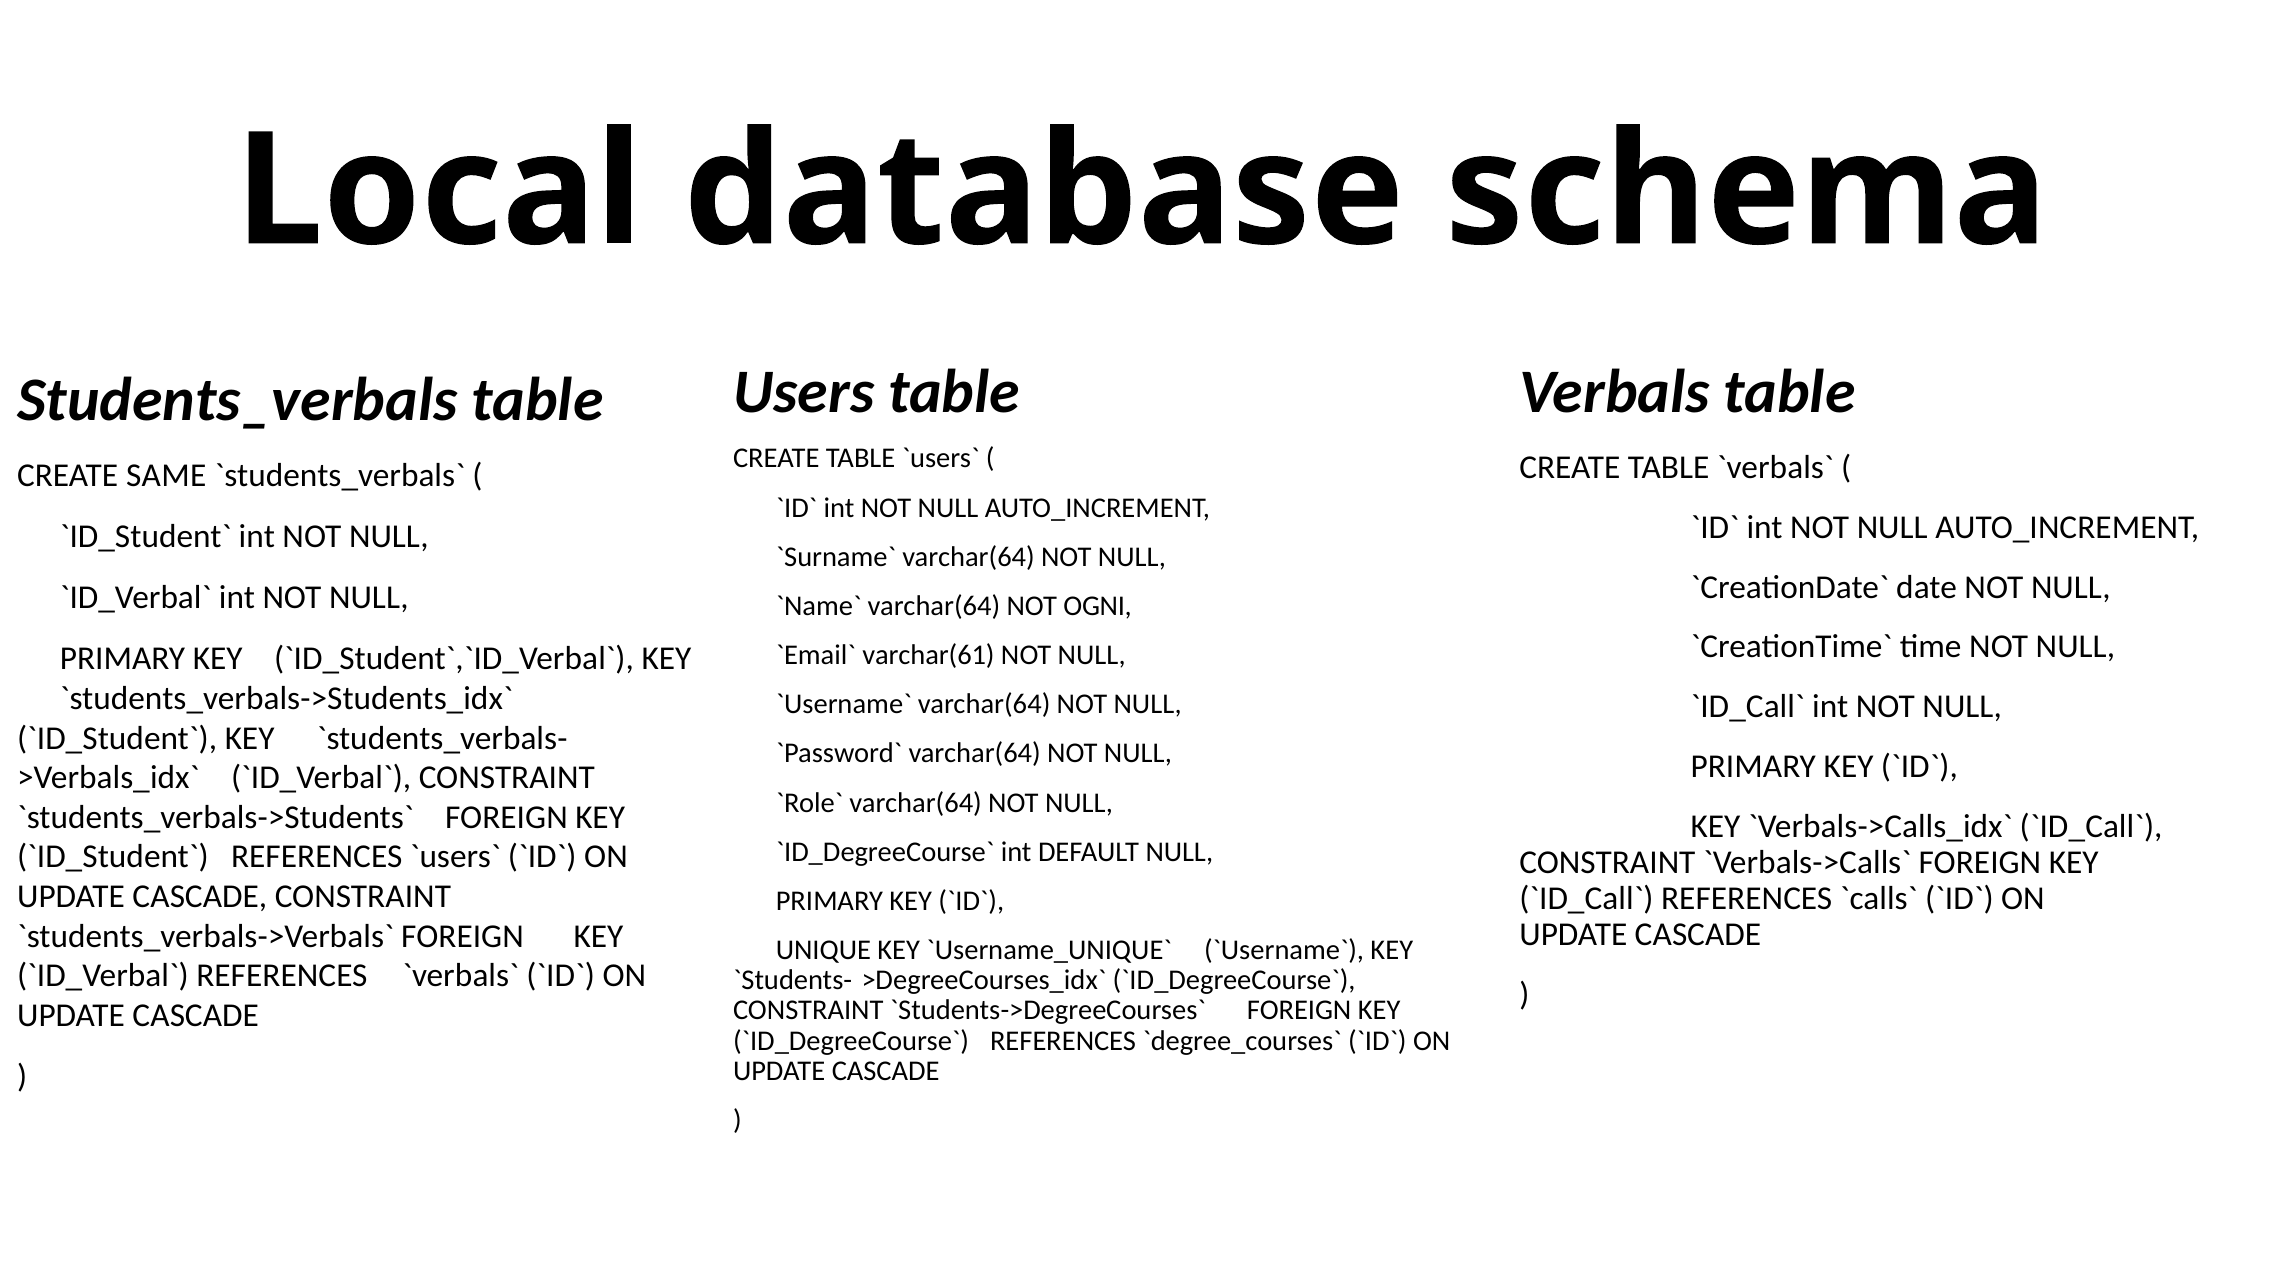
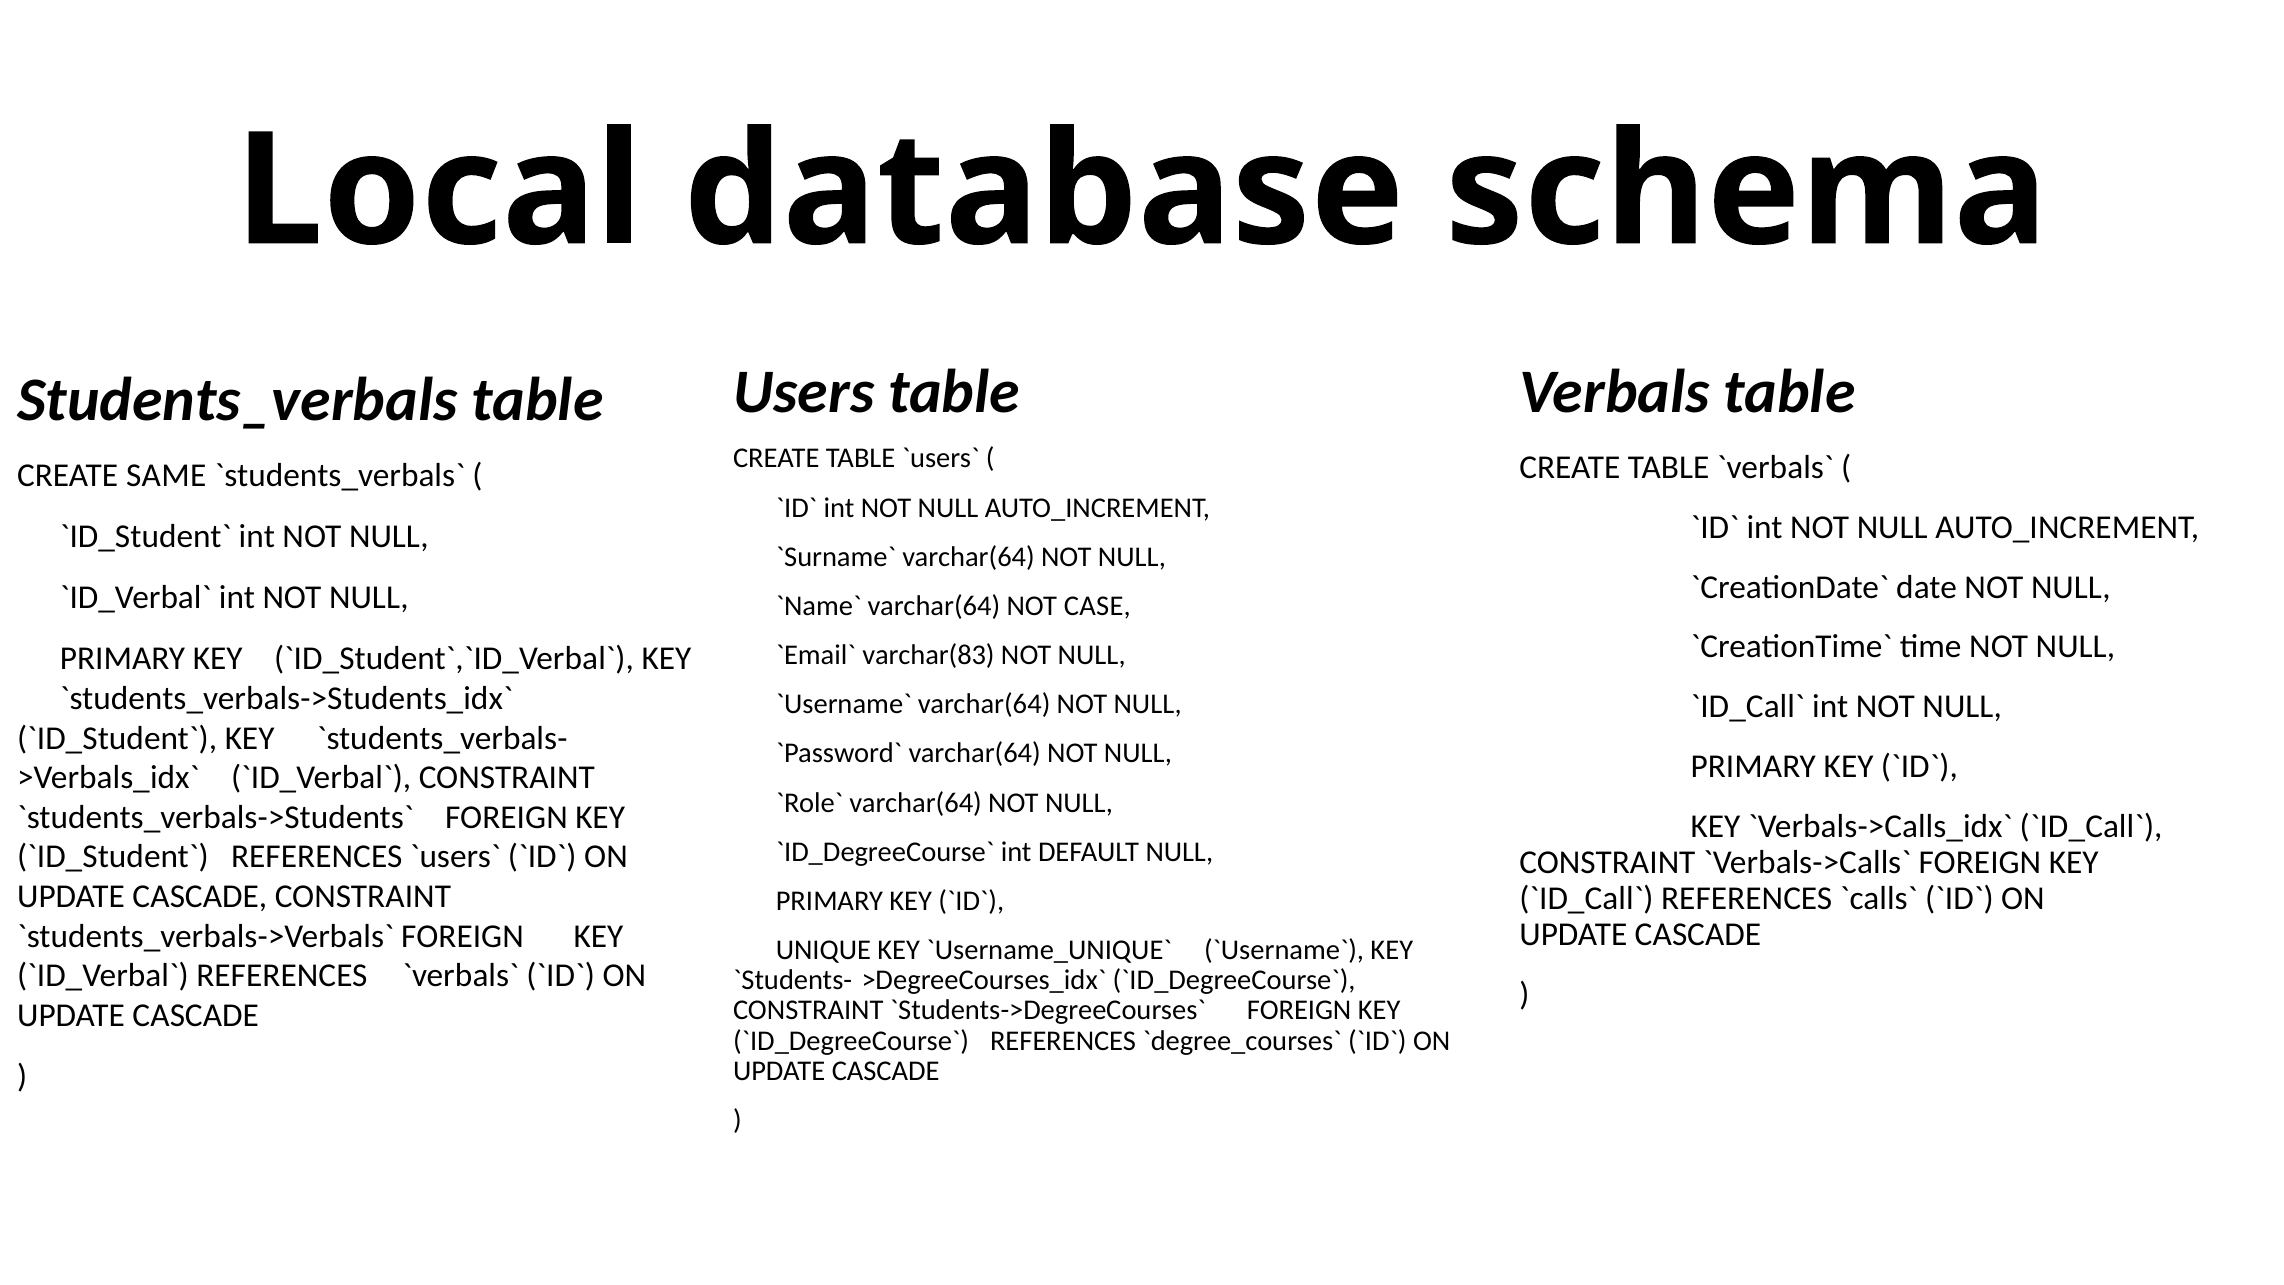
OGNI: OGNI -> CASE (1097, 606)
varchar(61: varchar(61 -> varchar(83 (928, 655)
